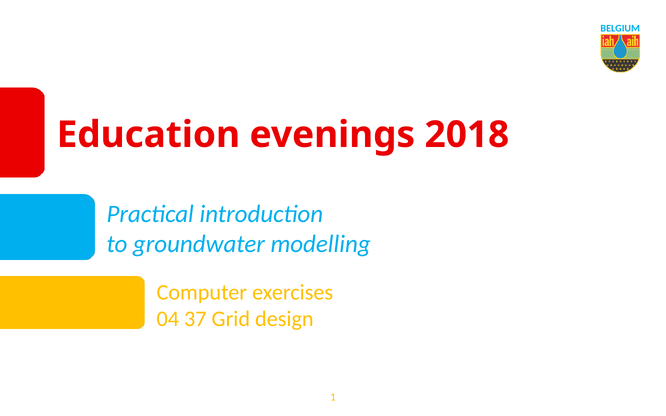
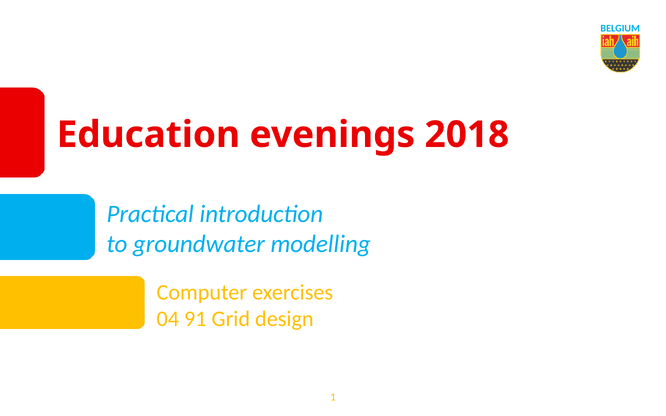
37: 37 -> 91 (195, 319)
